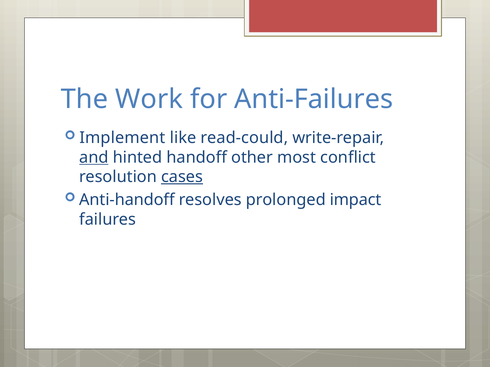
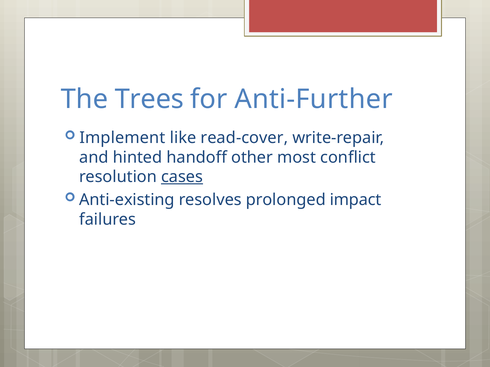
Work: Work -> Trees (149, 99)
Anti-Failures: Anti-Failures -> Anti-Further (314, 99)
read-could: read-could -> read-cover (244, 138)
and underline: present -> none (94, 158)
Anti-handoff: Anti-handoff -> Anti-existing (127, 200)
